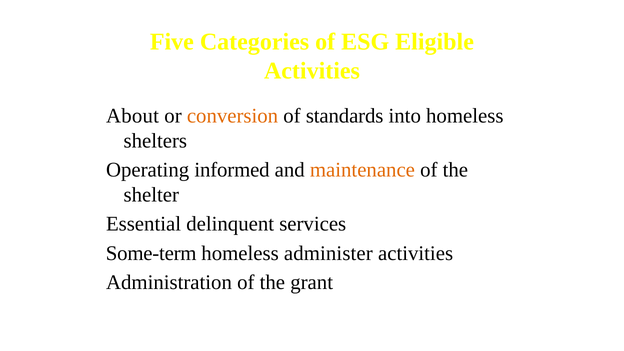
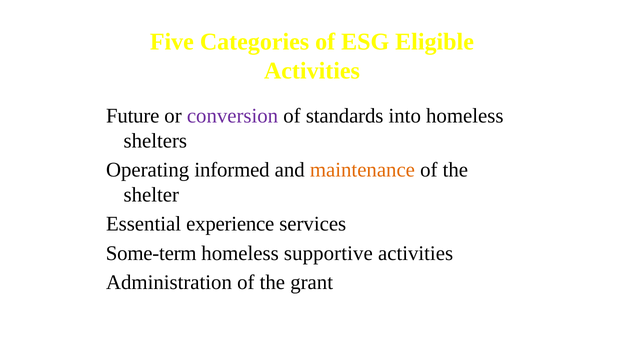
About: About -> Future (133, 116)
conversion colour: orange -> purple (233, 116)
delinquent: delinquent -> experience (230, 224)
administer: administer -> supportive (328, 253)
